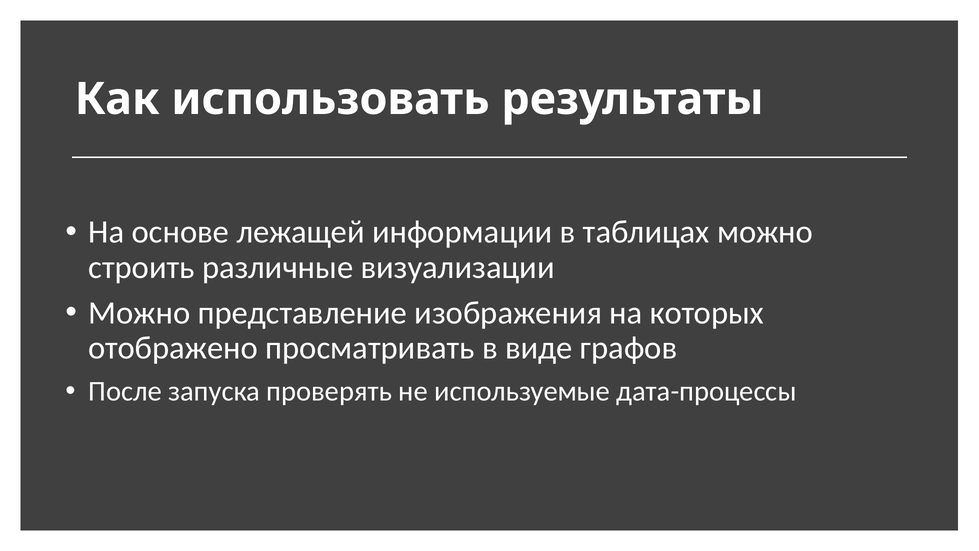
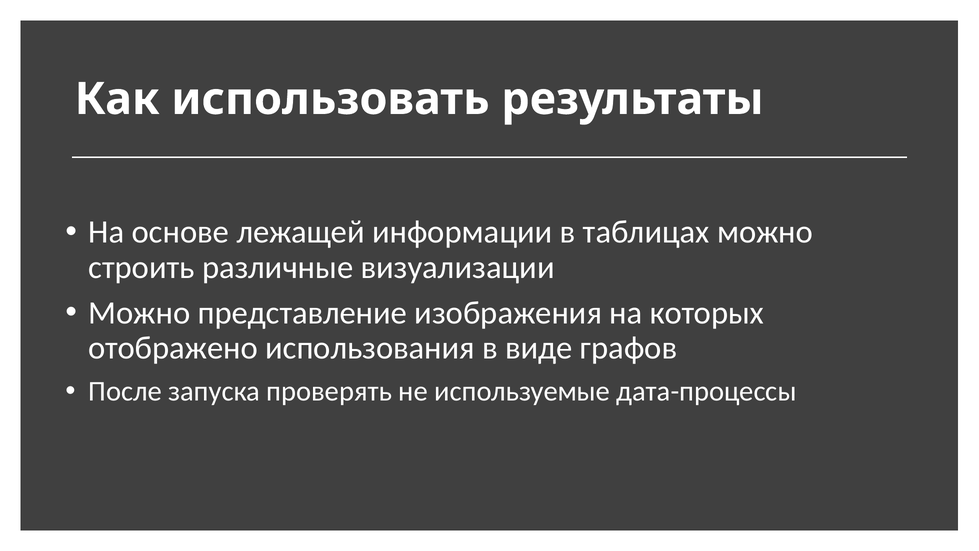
просматривать: просматривать -> использования (370, 348)
